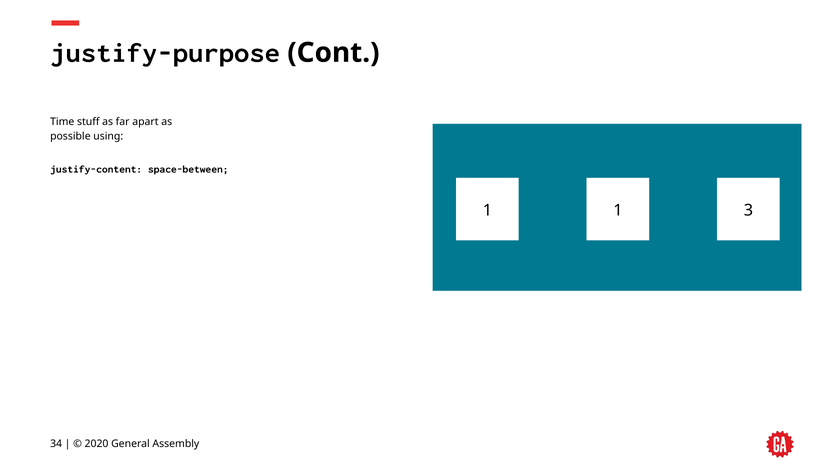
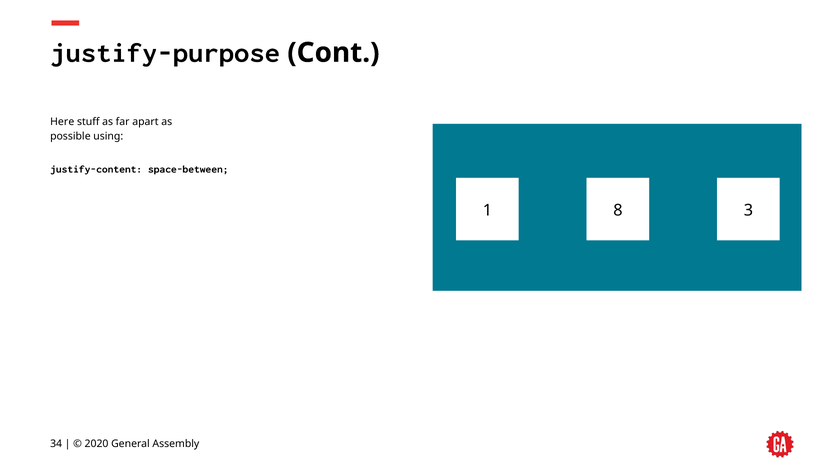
Time: Time -> Here (62, 122)
1 1: 1 -> 8 (618, 210)
